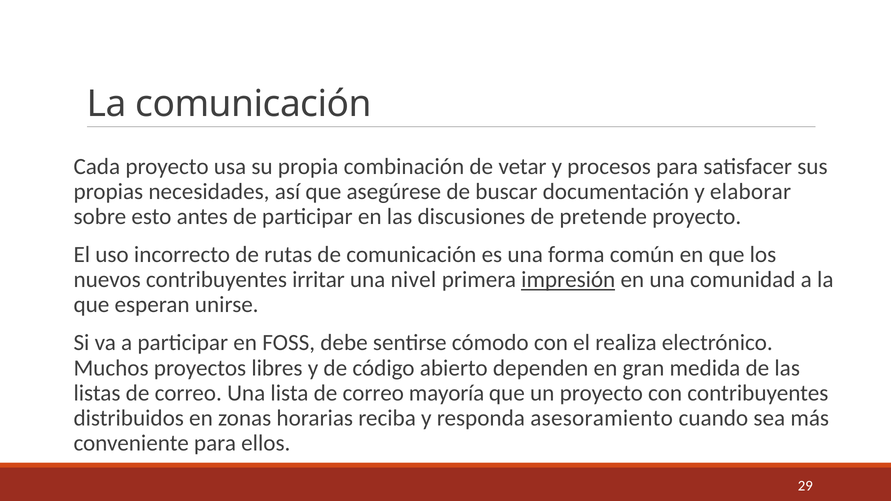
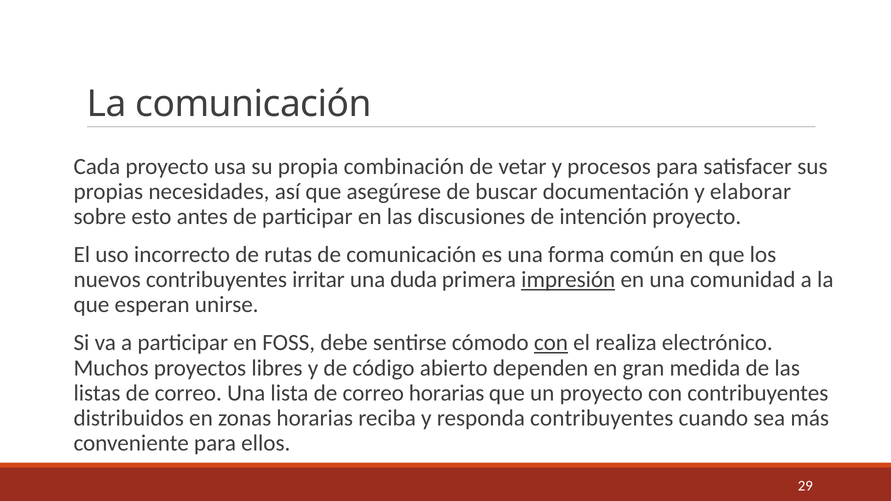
pretende: pretende -> intención (603, 217)
nivel: nivel -> duda (414, 280)
con underline: none -> present (551, 343)
correo mayoría: mayoría -> horarias (447, 393)
responda asesoramiento: asesoramiento -> contribuyentes (602, 418)
